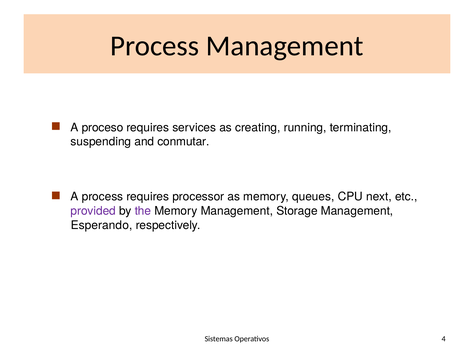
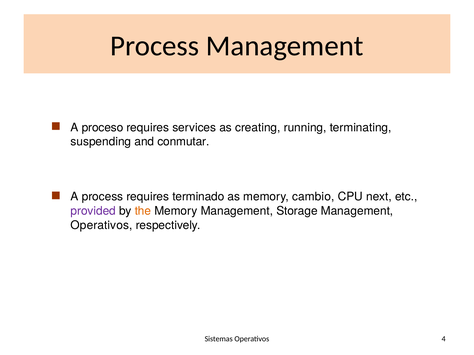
processor: processor -> terminado (198, 197)
queues: queues -> cambio (313, 197)
the colour: purple -> orange (143, 211)
Esperando: Esperando -> Operativos (102, 225)
